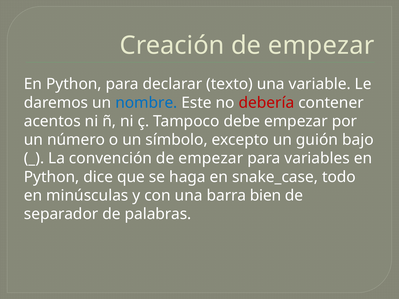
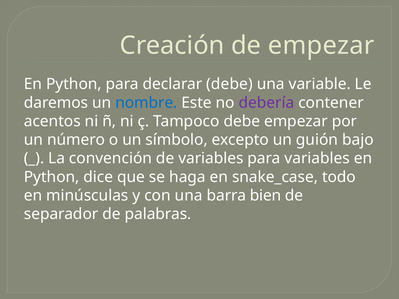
declarar texto: texto -> debe (229, 84)
debería colour: red -> purple (266, 103)
convención de empezar: empezar -> variables (211, 158)
